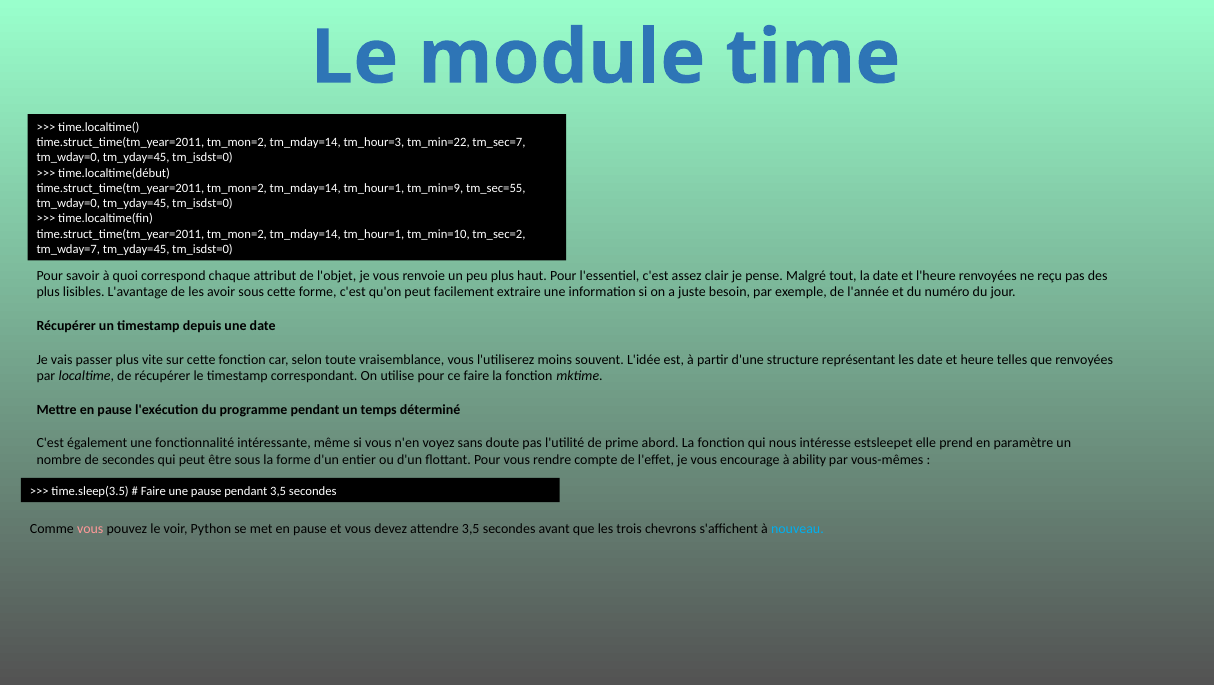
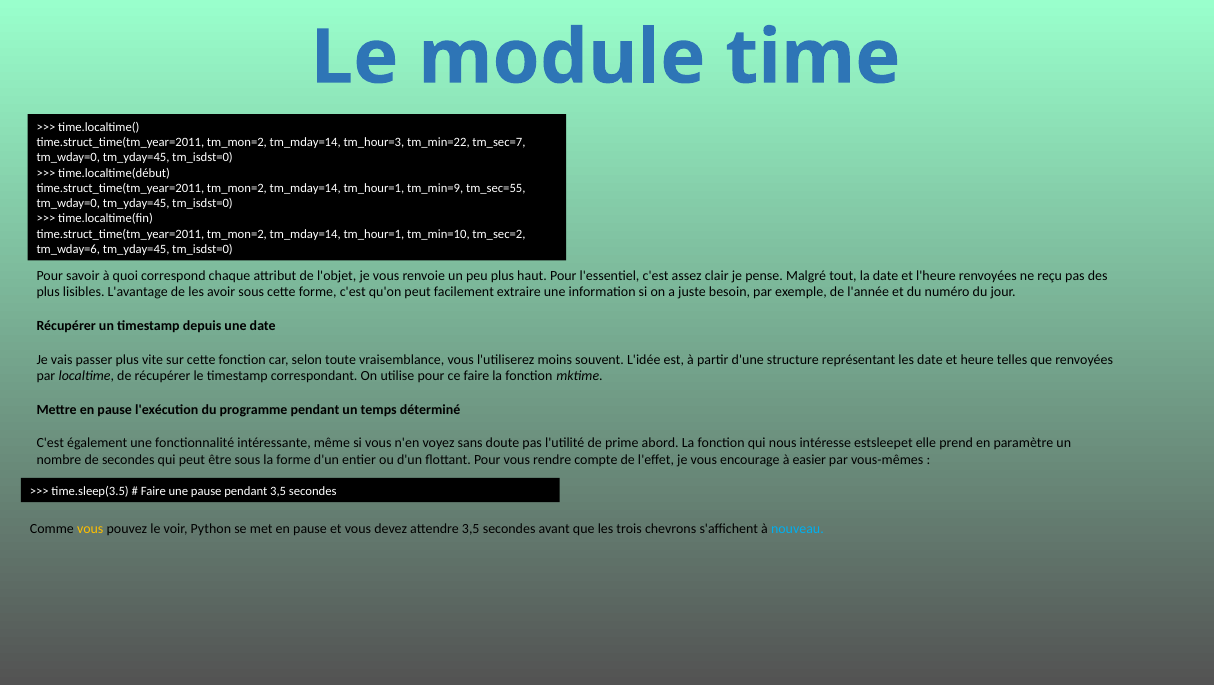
tm_wday=7: tm_wday=7 -> tm_wday=6 (68, 249)
ability: ability -> easier (809, 460)
vous colour: pink -> yellow (90, 528)
